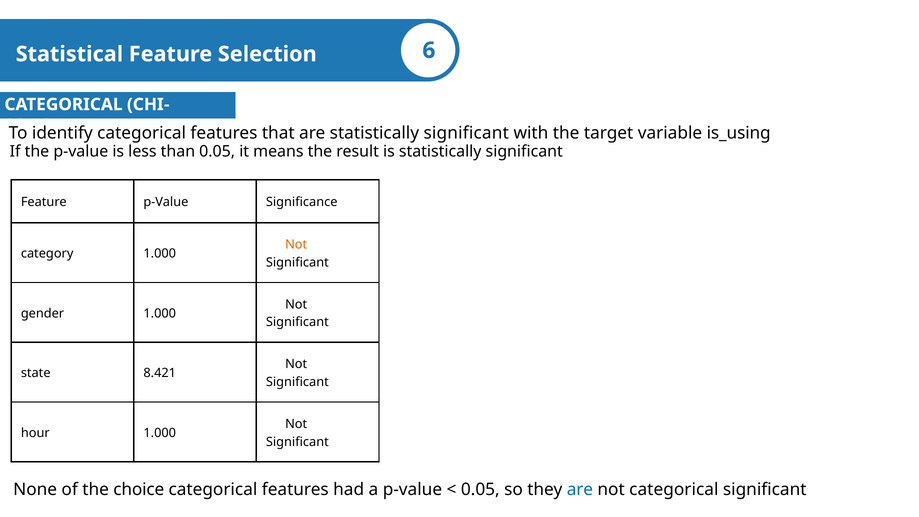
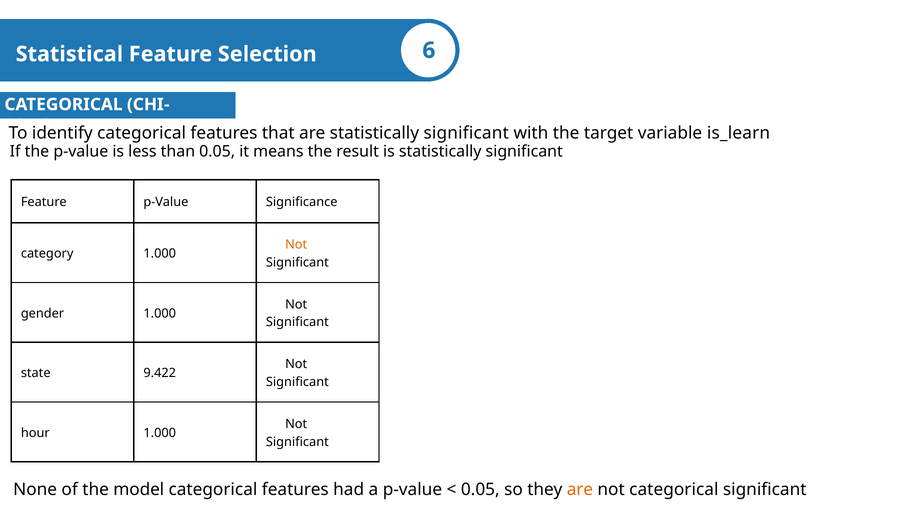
is_using: is_using -> is_learn (739, 133)
8.421: 8.421 -> 9.422 (160, 373)
choice: choice -> model (139, 490)
are colour: blue -> orange (580, 490)
